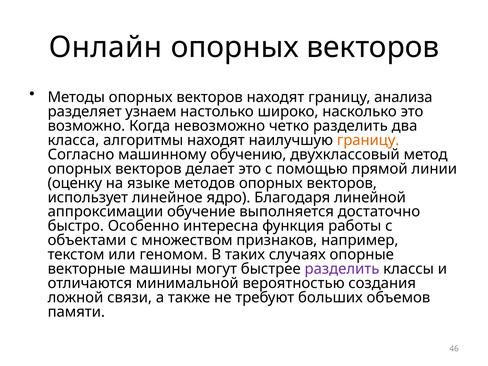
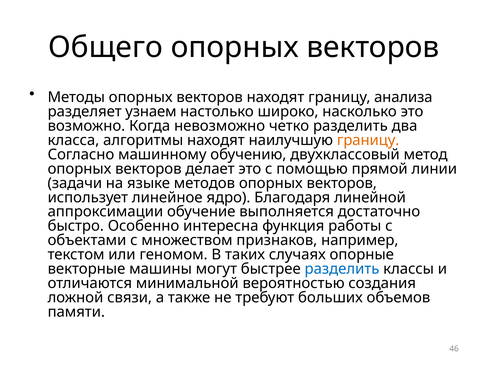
Онлайн: Онлайн -> Общего (106, 47)
оценку: оценку -> задачи (75, 183)
разделить colour: purple -> blue (342, 269)
